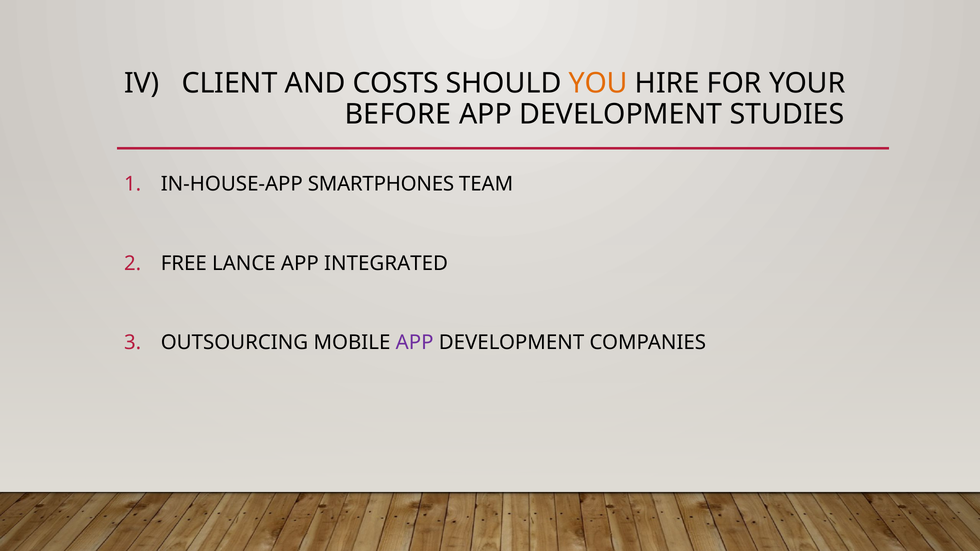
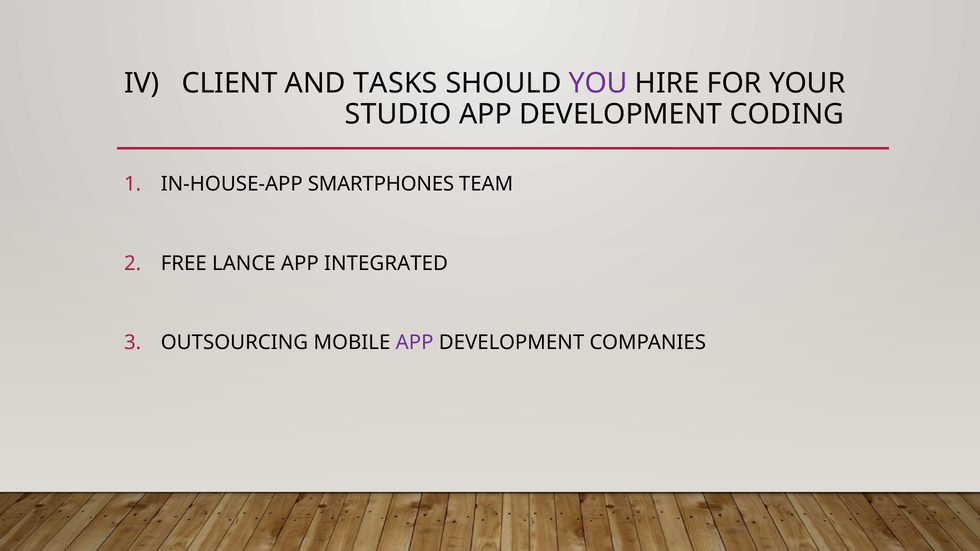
COSTS: COSTS -> TASKS (395, 84)
YOU colour: orange -> purple (598, 84)
BEFORE: BEFORE -> STUDIO (398, 114)
STUDIES: STUDIES -> CODING (787, 114)
